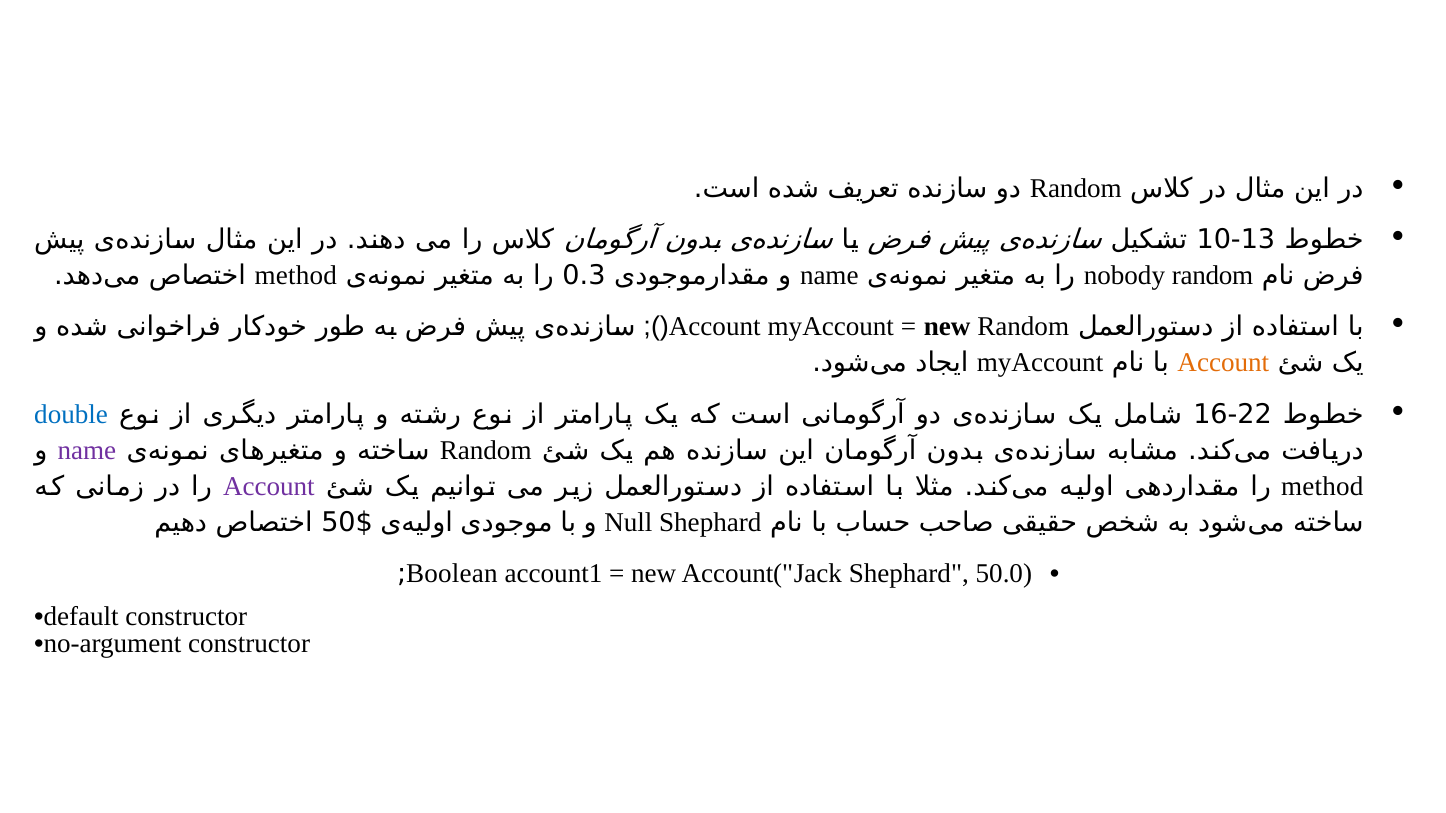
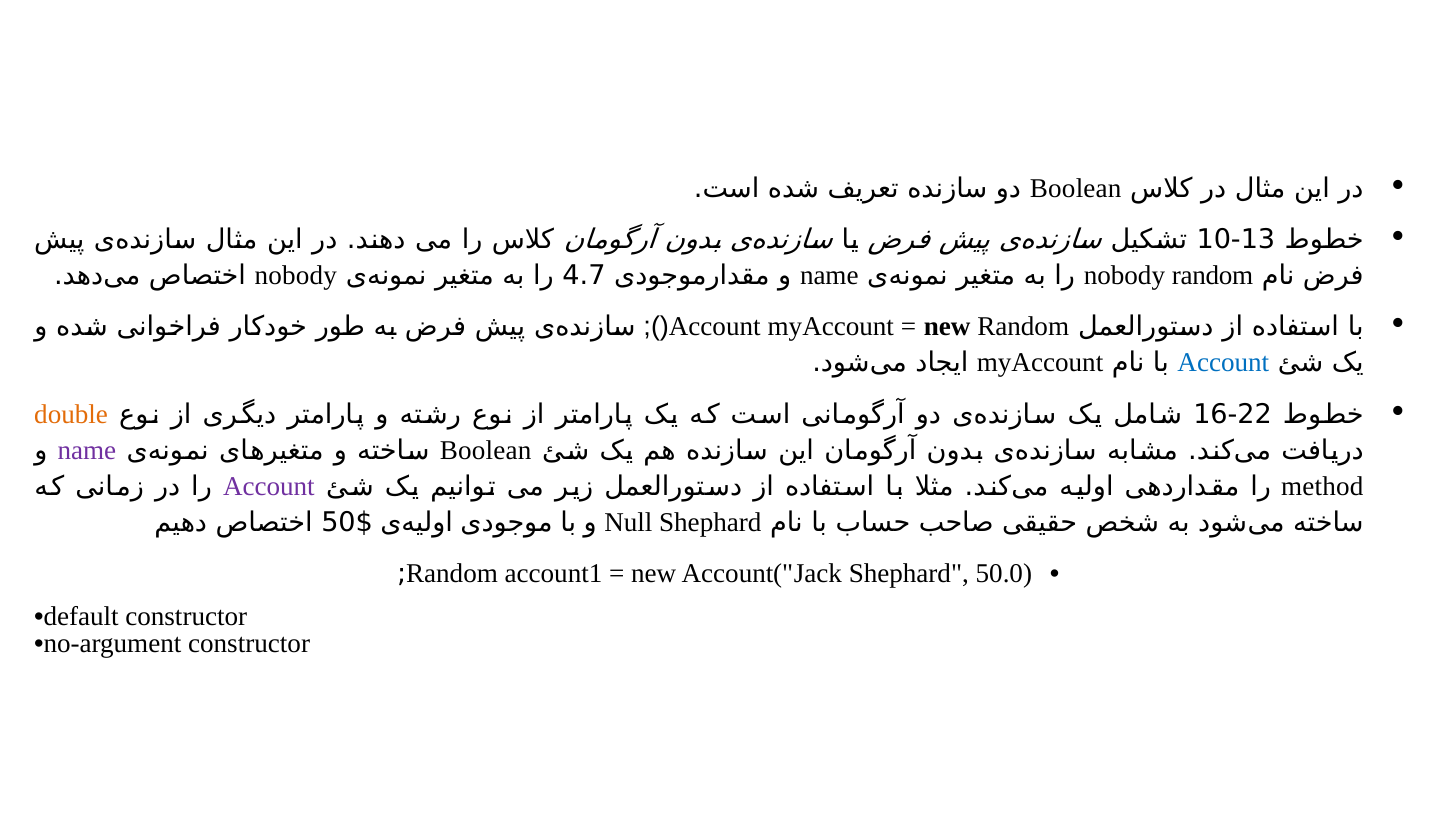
Random: Random -> Boolean (1076, 188)
method: method -> nobody (296, 276)
0.3: 0.3 -> 4.7 (584, 276)
Account colour: orange -> blue (1223, 363)
double colour: blue -> orange (71, 414)
Random: Random -> Boolean (486, 450)
Boolean: Boolean -> Random (452, 574)
